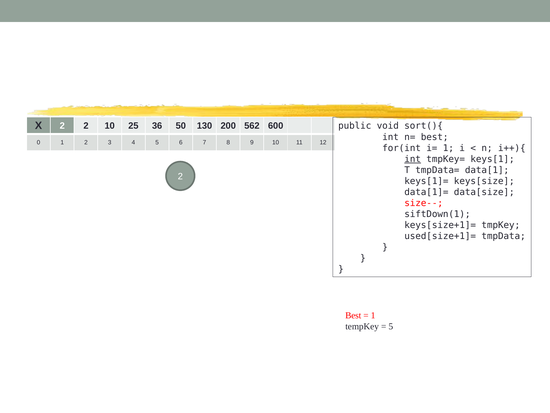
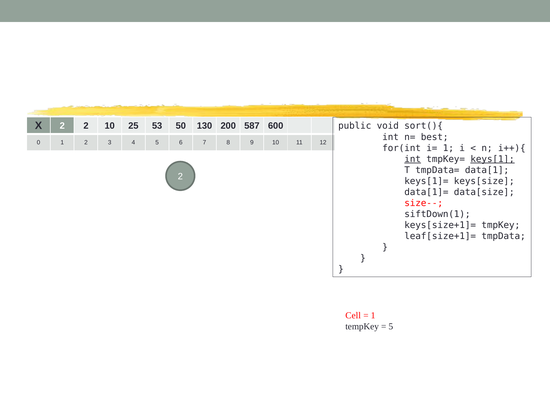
36: 36 -> 53 (157, 126)
562: 562 -> 587 (252, 126)
keys[1 underline: none -> present (493, 159)
used[size+1]=: used[size+1]= -> leaf[size+1]= (440, 236)
Best: Best -> Cell (353, 315)
